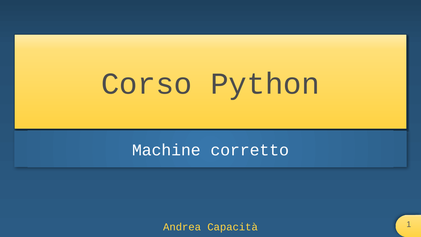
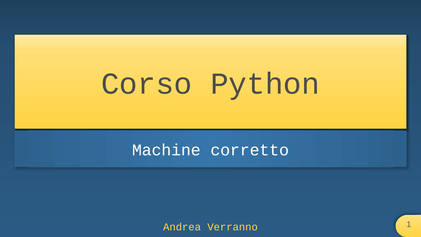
Capacità: Capacità -> Verranno (233, 227)
